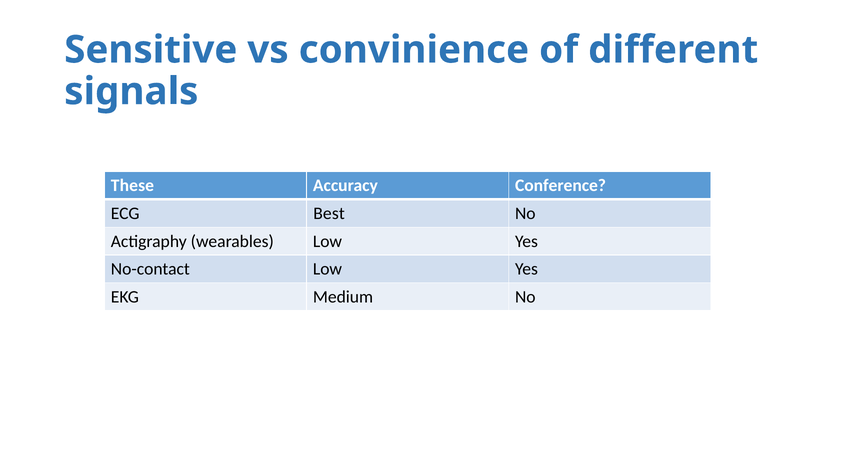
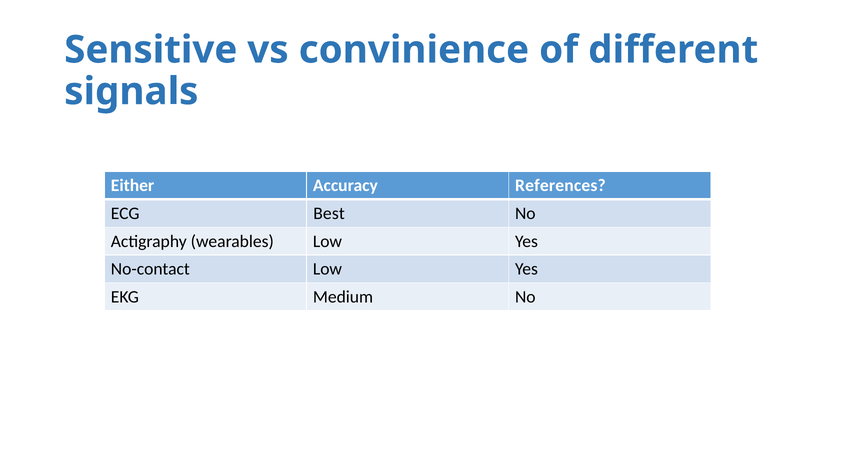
These: These -> Either (133, 186)
Conference: Conference -> References (560, 186)
